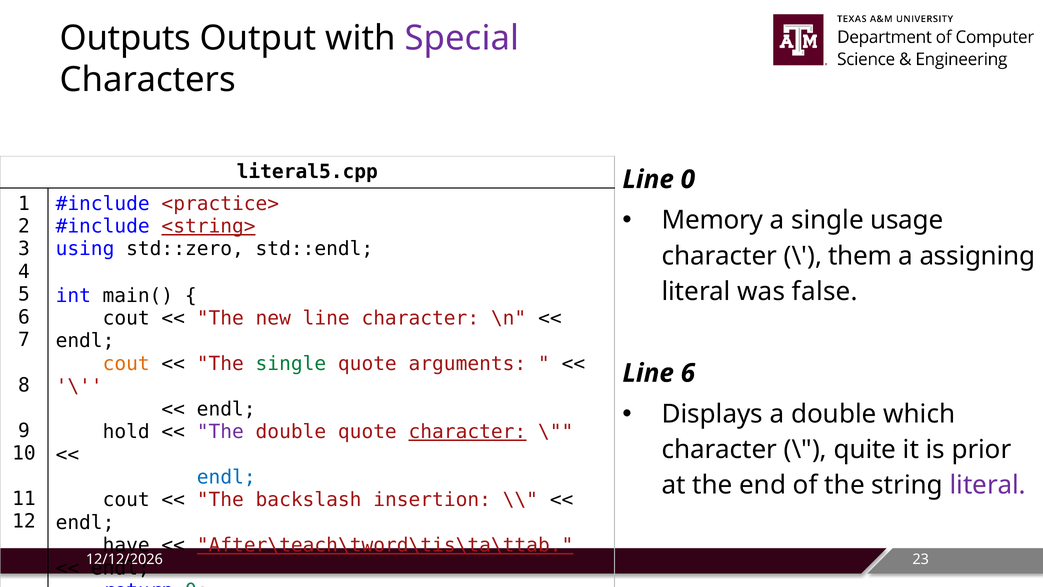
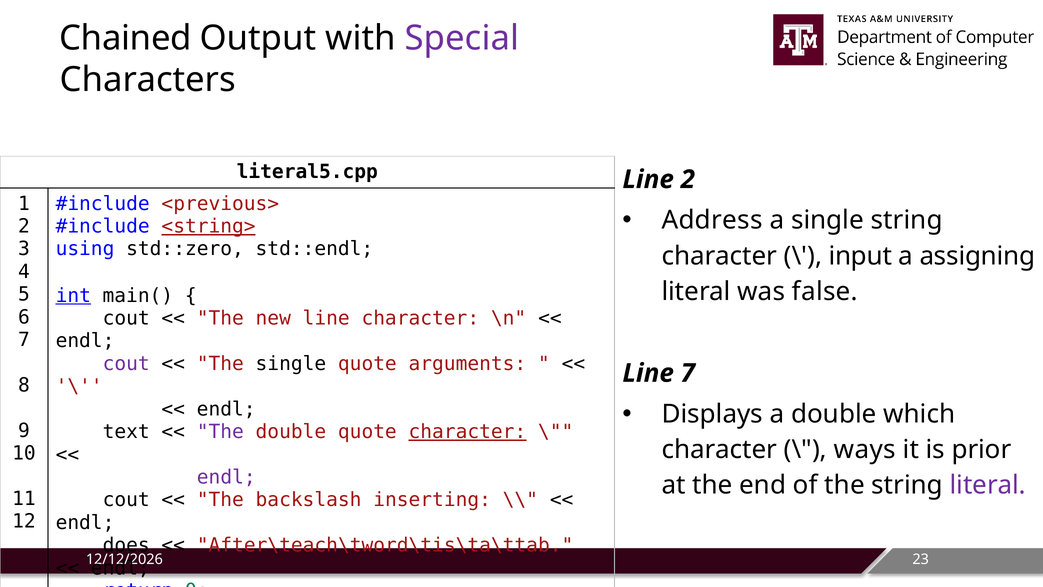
Outputs: Outputs -> Chained (126, 38)
Line 0: 0 -> 2 (688, 179)
<practice>: <practice> -> <previous> (220, 203)
Memory: Memory -> Address (712, 220)
single usage: usage -> string (907, 220)
them: them -> input (860, 256)
int underline: none -> present (73, 295)
cout colour: orange -> purple (126, 364)
single colour: green -> black (291, 364)
Line 6: 6 -> 7 (688, 373)
hold: hold -> text (126, 432)
quite: quite -> ways (865, 449)
endl colour: blue -> purple (226, 477)
insertion: insertion -> inserting (432, 500)
have: have -> does (126, 545)
After\teach\tword\tis\ta\ttab underline: present -> none (385, 545)
